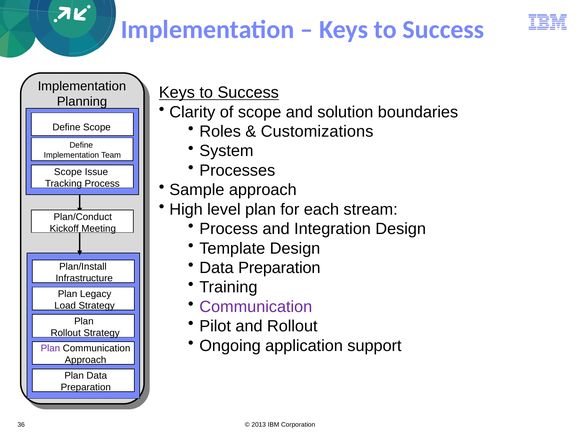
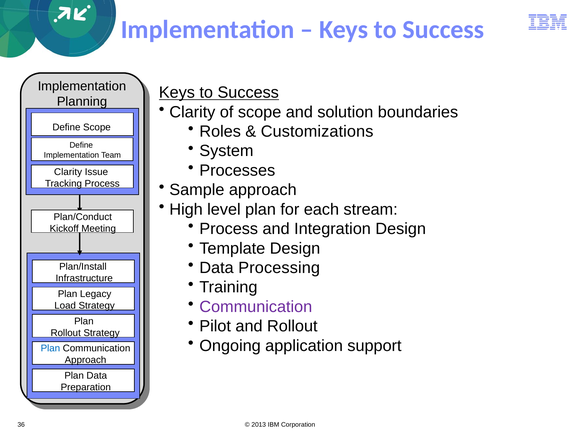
Scope: Scope -> Clarity (68, 172)
Preparation: Preparation -> Processing (279, 268)
Plan colour: purple -> blue (50, 348)
